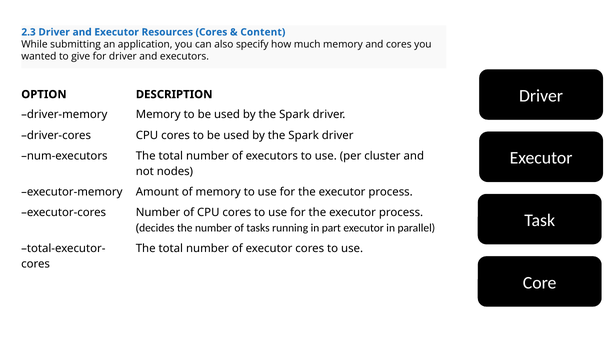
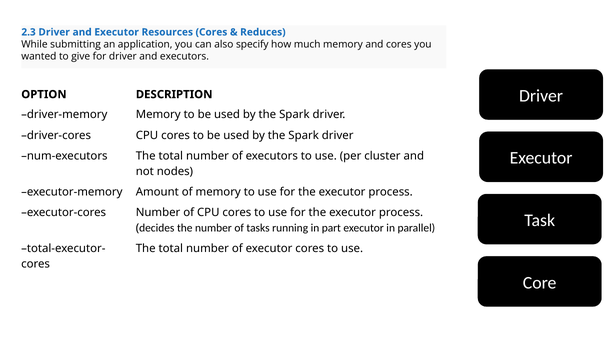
Content: Content -> Reduces (263, 32)
